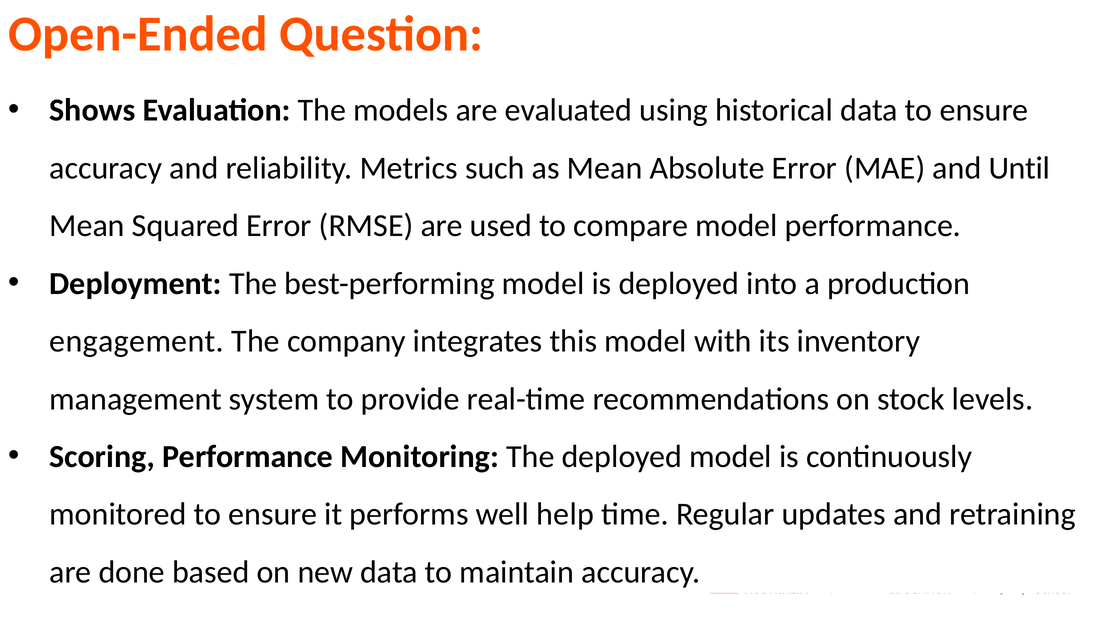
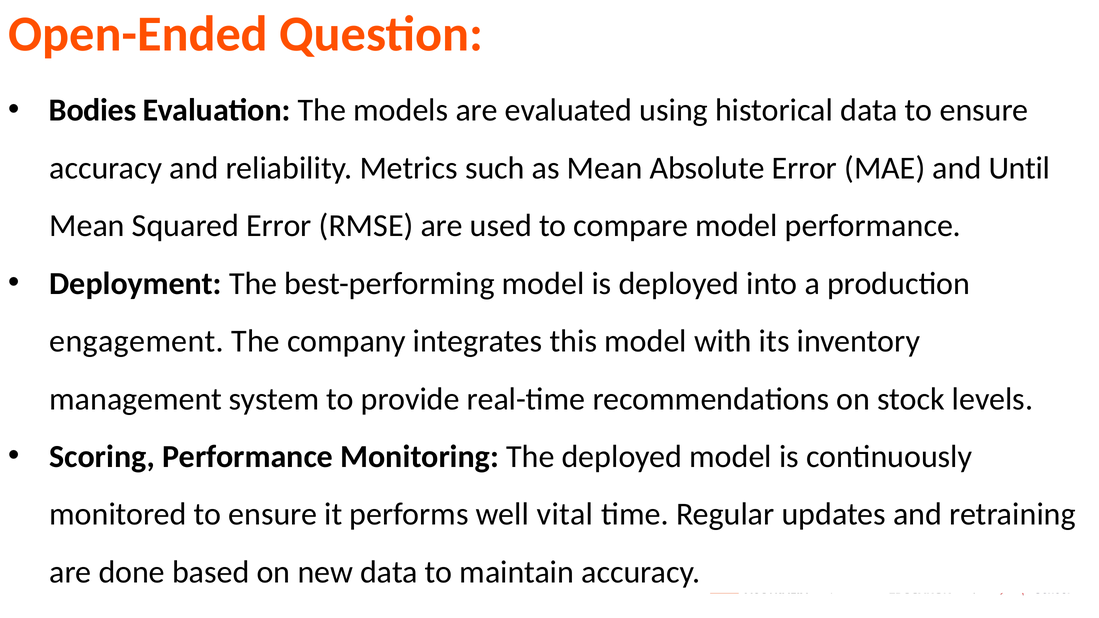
Shows: Shows -> Bodies (93, 110)
help: help -> vital (565, 515)
